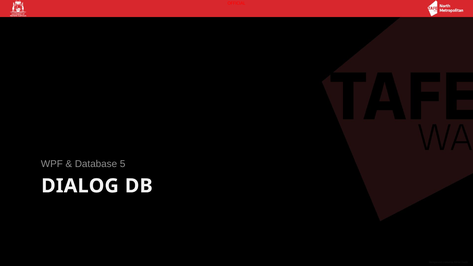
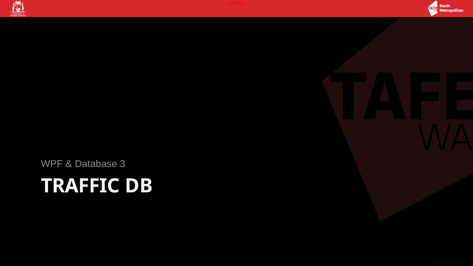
5: 5 -> 3 (123, 164)
DIALOG: DIALOG -> TRAFFIC (80, 186)
